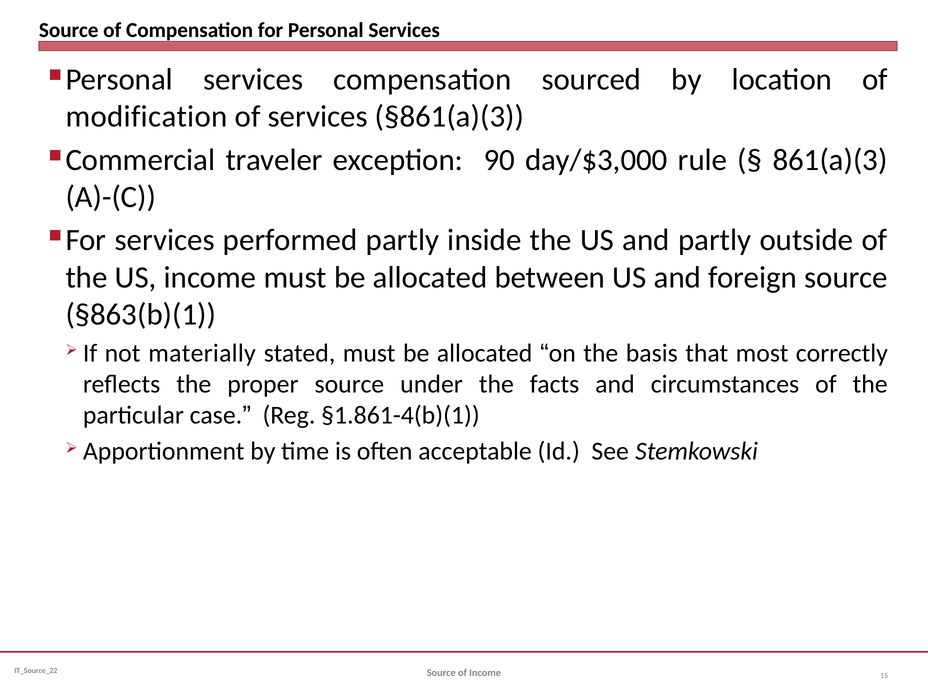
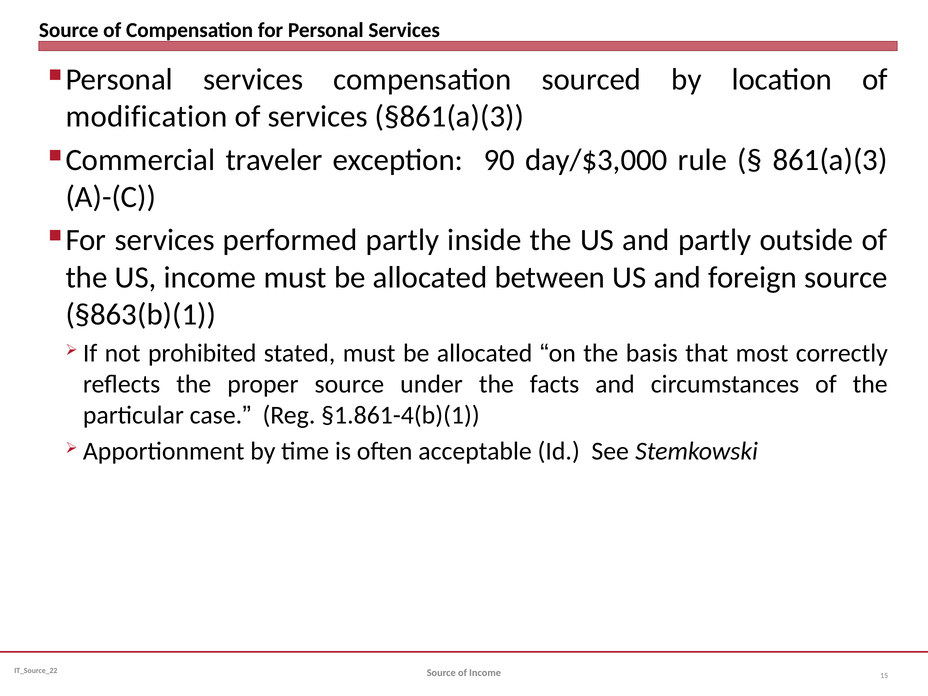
materially: materially -> prohibited (202, 353)
